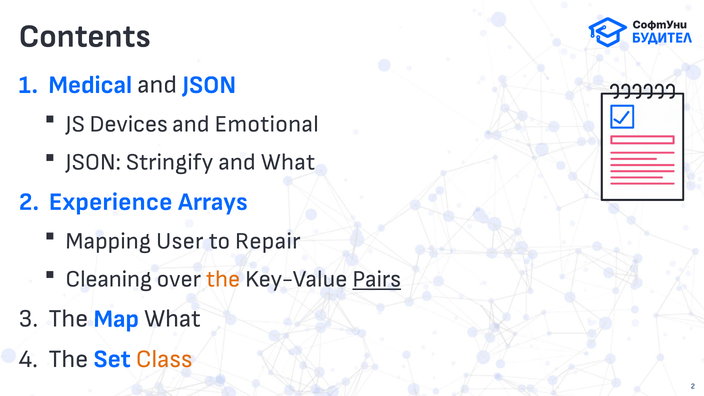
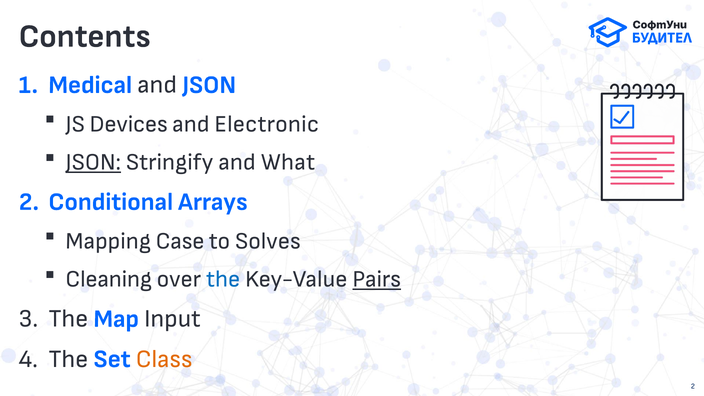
Emotional: Emotional -> Electronic (267, 124)
JSON underline: none -> present (93, 162)
Experience: Experience -> Conditional (111, 202)
User: User -> Case (180, 241)
Repair: Repair -> Solves (268, 241)
the colour: orange -> blue (223, 279)
Map What: What -> Input (172, 319)
